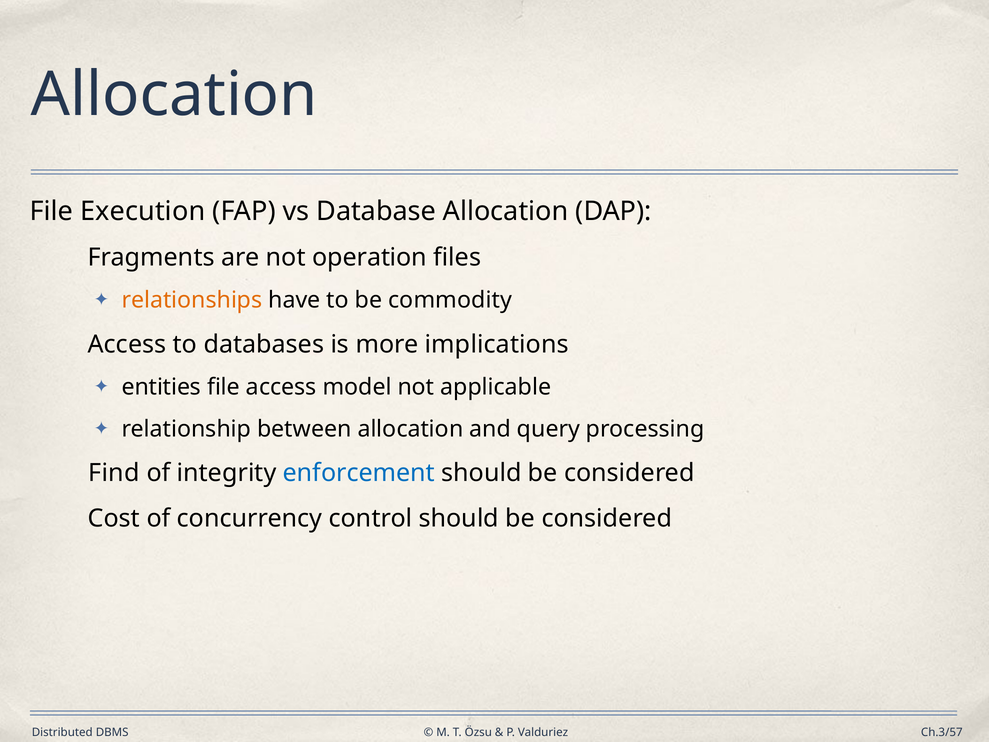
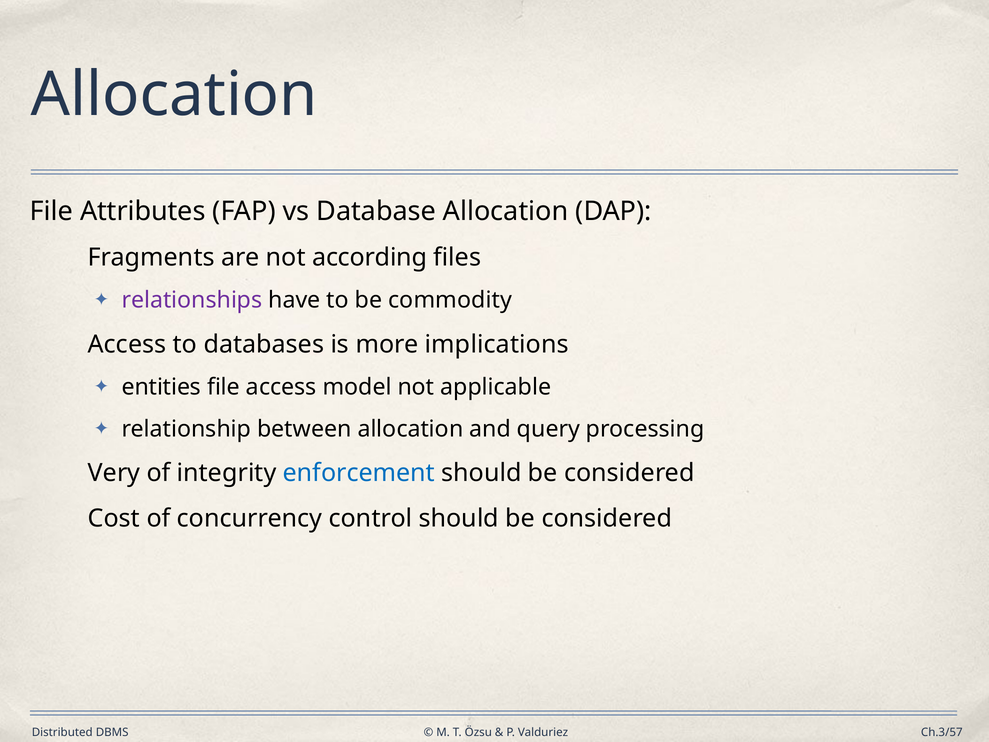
Execution: Execution -> Attributes (143, 211)
operation: operation -> according (370, 258)
relationships colour: orange -> purple (192, 300)
Find: Find -> Very (114, 473)
